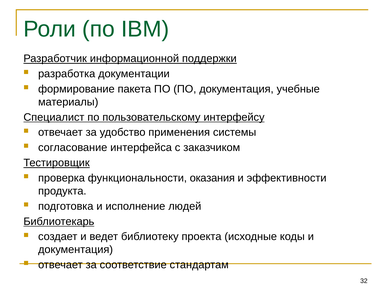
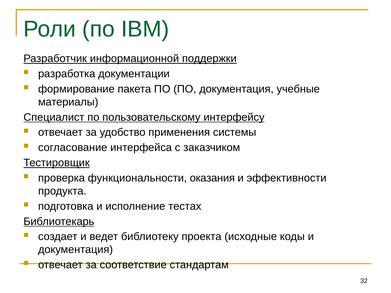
людей: людей -> тестах (185, 206)
